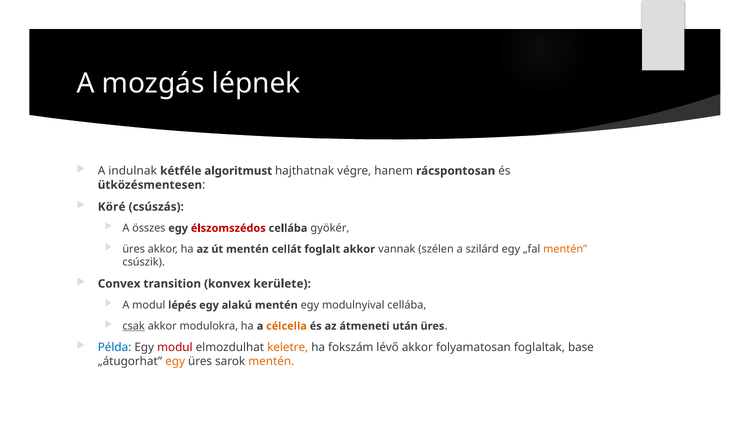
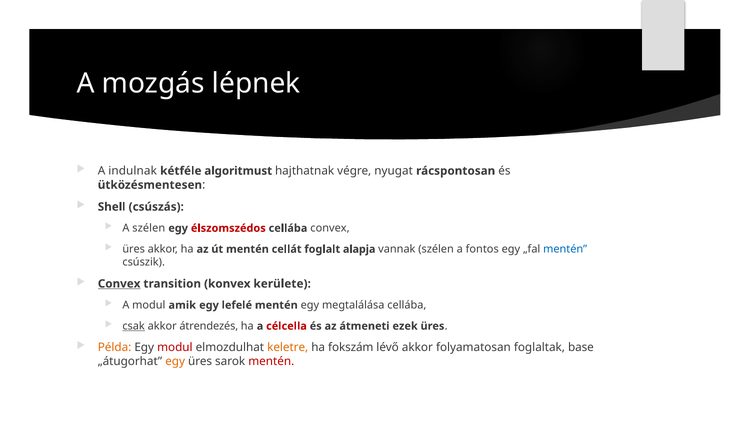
hanem: hanem -> nyugat (394, 171)
Köré: Köré -> Shell (112, 207)
A összes: összes -> szélen (149, 228)
cellába gyökér: gyökér -> convex (330, 228)
foglalt akkor: akkor -> alapja (359, 249)
szilárd: szilárd -> fontos (482, 249)
mentén colour: orange -> blue (565, 249)
Convex underline: none -> present (119, 284)
lépés: lépés -> amik (182, 305)
alakú: alakú -> lefelé (237, 305)
modulnyival: modulnyival -> megtalálása (353, 305)
modulokra: modulokra -> átrendezés (209, 326)
célcella colour: orange -> red (286, 326)
után: után -> ezek (405, 326)
Példa colour: blue -> orange (115, 347)
mentén colour: orange -> red (271, 362)
